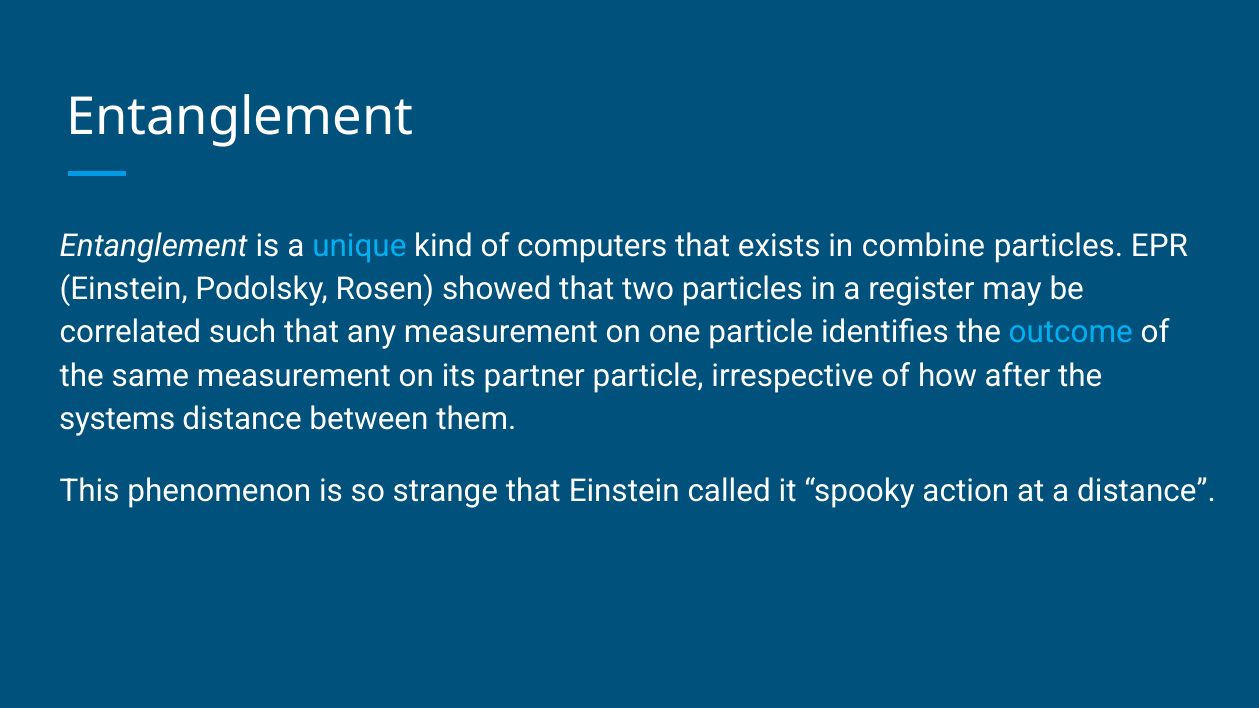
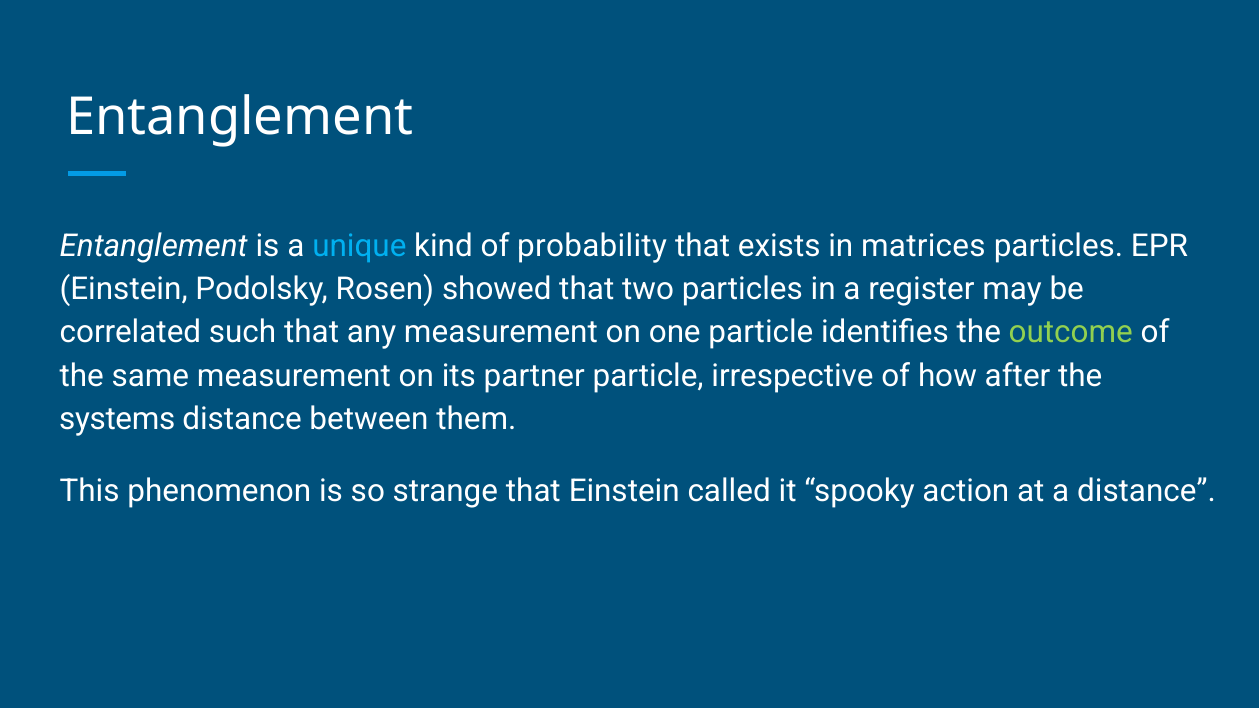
computers: computers -> probability (592, 246)
combine: combine -> matrices (923, 246)
outcome colour: light blue -> light green (1071, 333)
